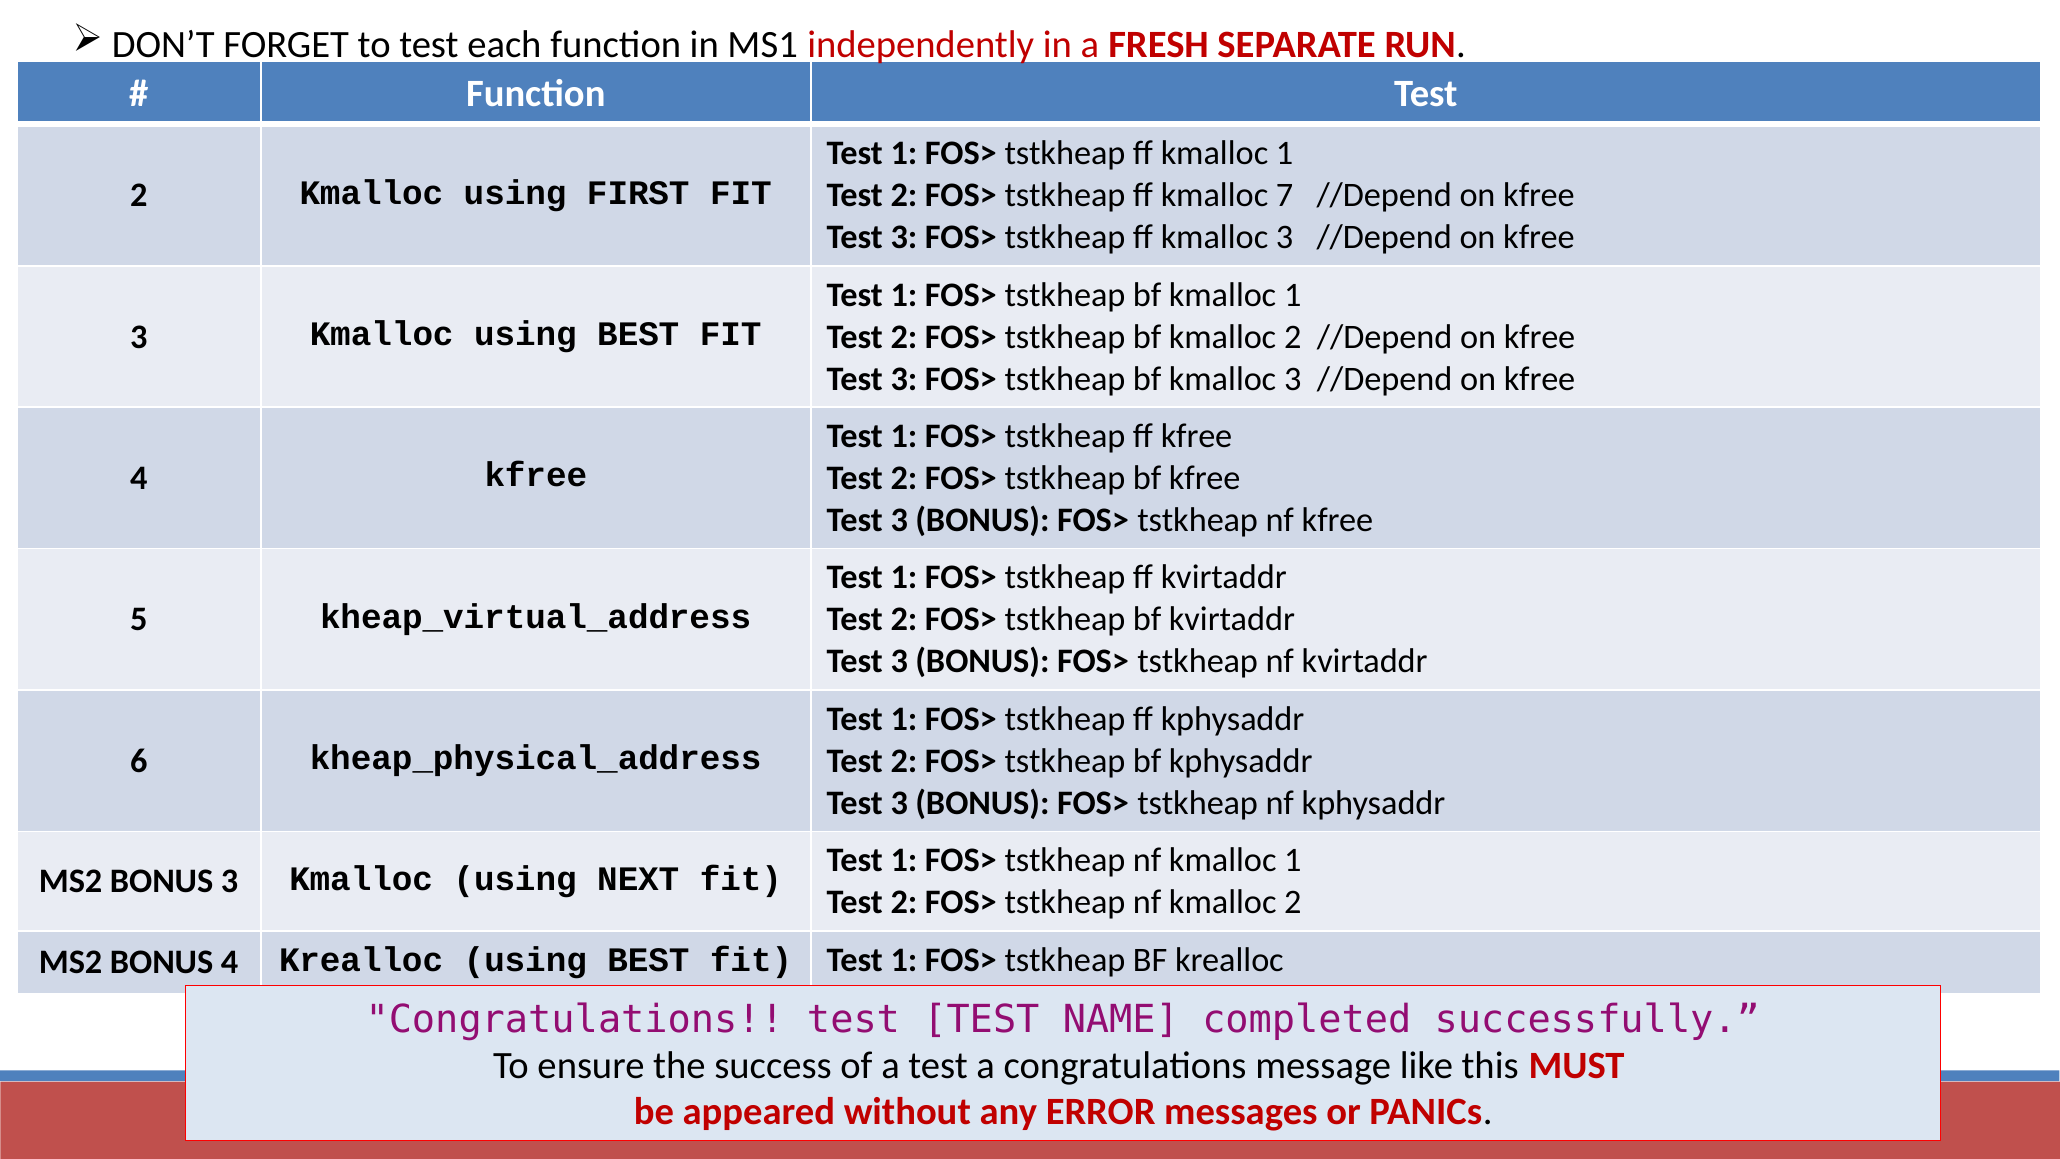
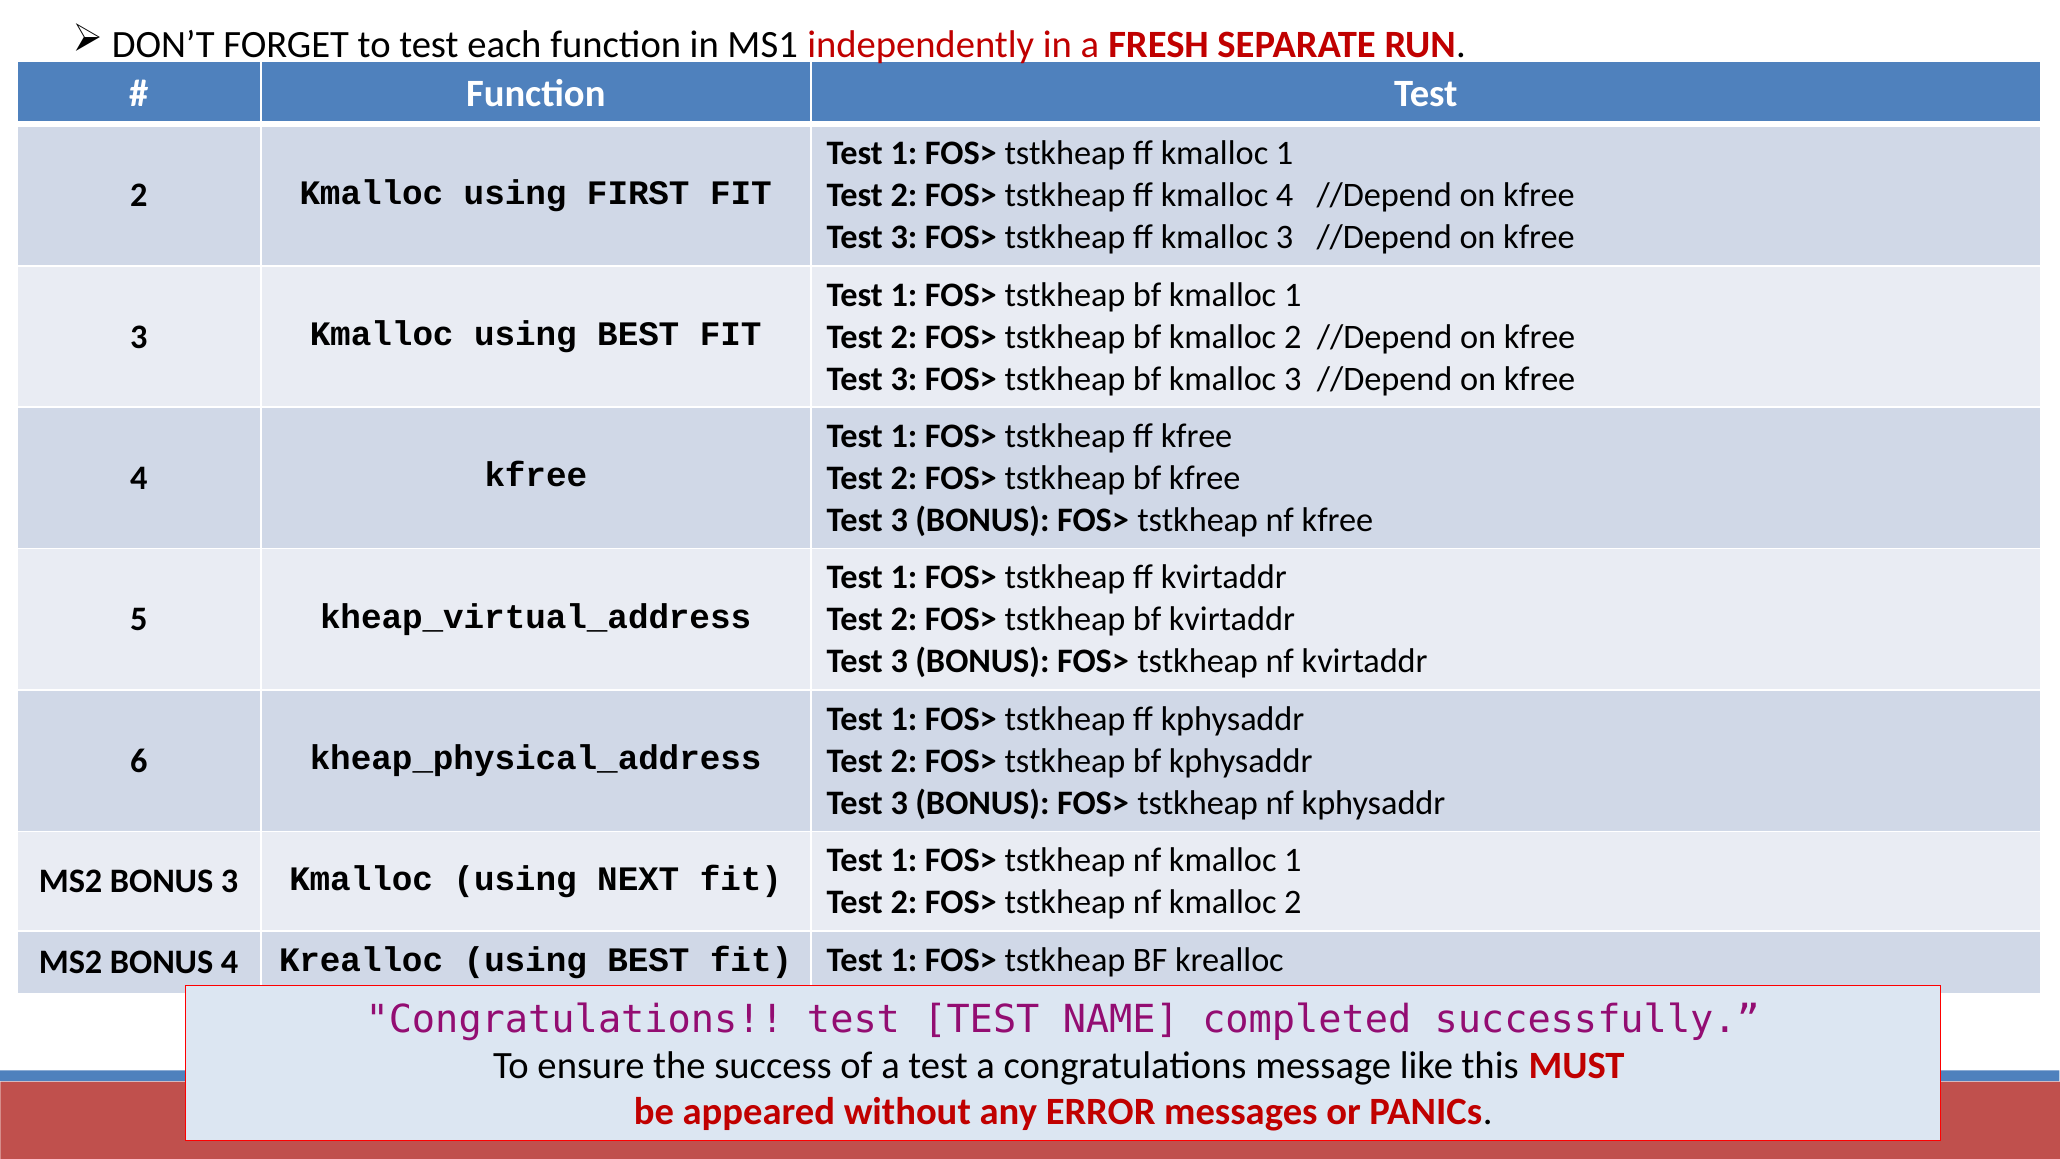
kmalloc 7: 7 -> 4 (1285, 195)
